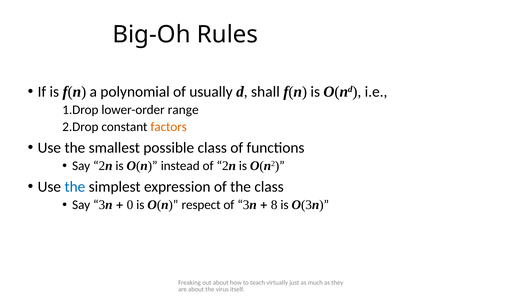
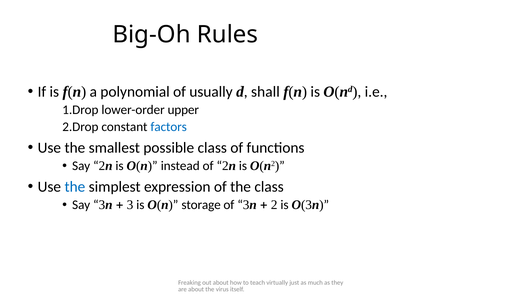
range: range -> upper (183, 110)
factors colour: orange -> blue (169, 127)
0: 0 -> 3 (130, 205)
respect: respect -> storage (201, 205)
8: 8 -> 2 (274, 205)
